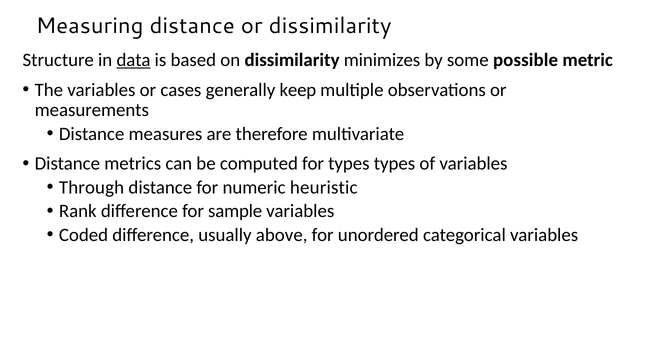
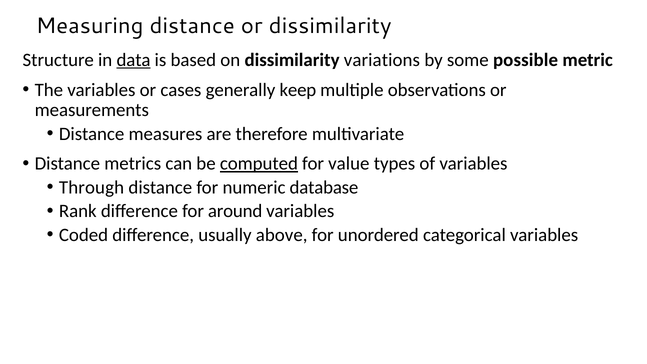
minimizes: minimizes -> variations (382, 60)
computed underline: none -> present (259, 164)
for types: types -> value (349, 164)
heuristic: heuristic -> database (324, 187)
sample: sample -> around (235, 211)
